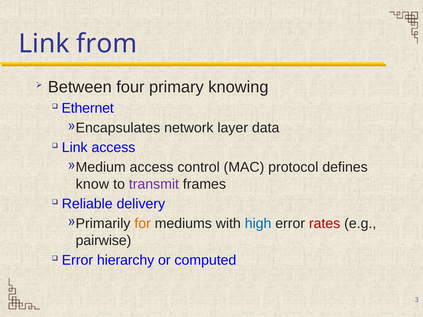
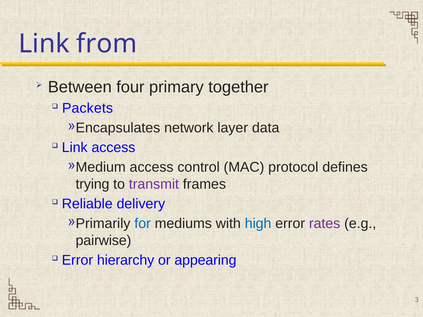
knowing: knowing -> together (238, 87)
Ethernet: Ethernet -> Packets (88, 108)
know: know -> trying (93, 184)
for colour: orange -> blue (143, 224)
rates colour: red -> purple (325, 224)
computed: computed -> appearing (205, 260)
